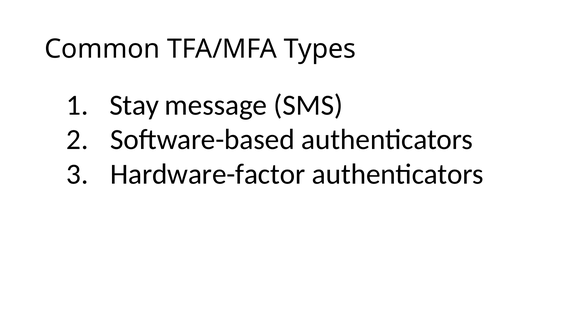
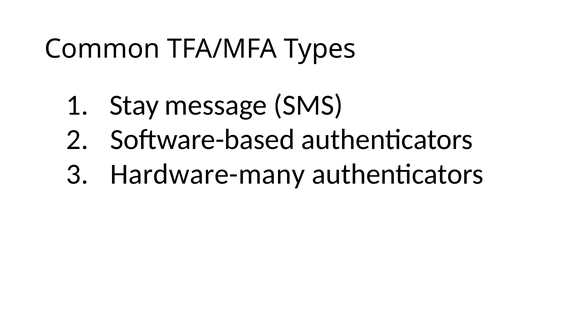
Hardware-factor: Hardware-factor -> Hardware-many (207, 174)
